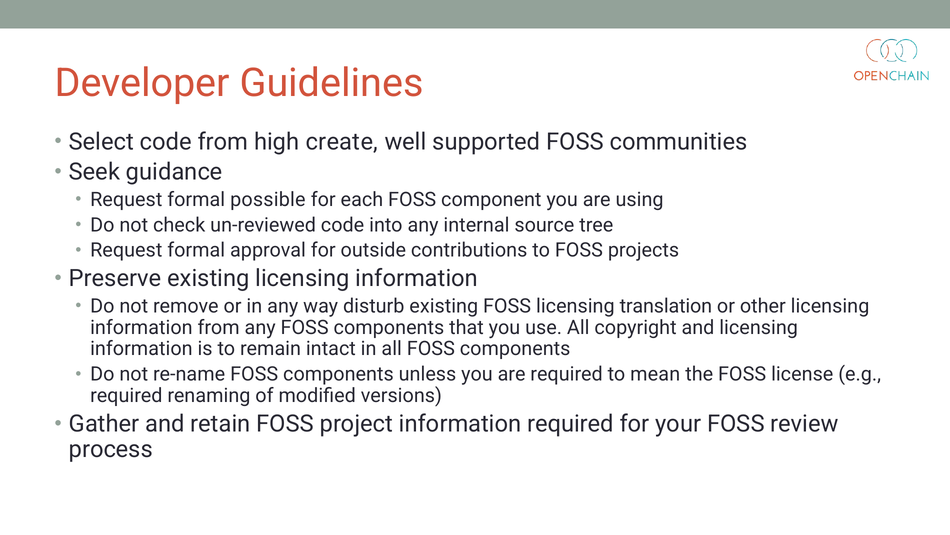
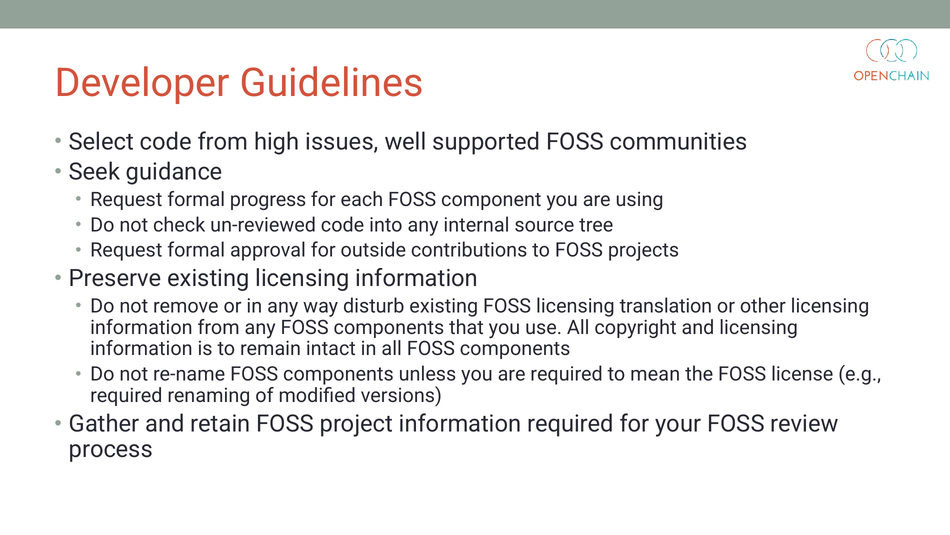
create: create -> issues (342, 142)
possible: possible -> progress (268, 199)
